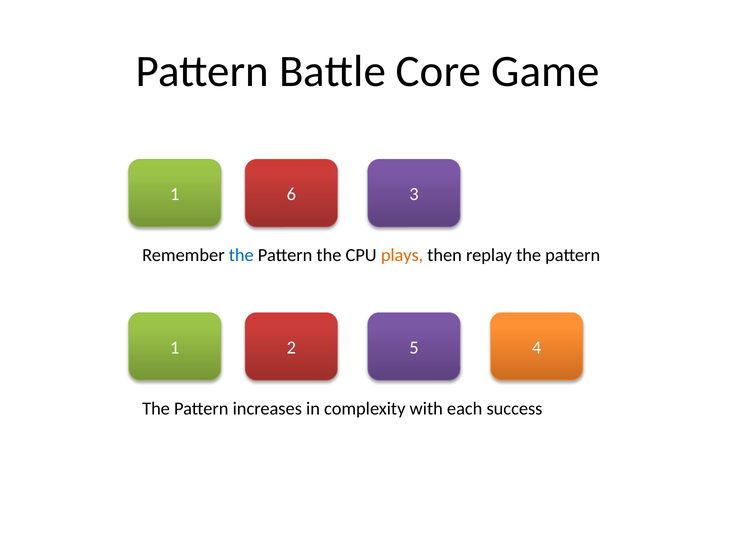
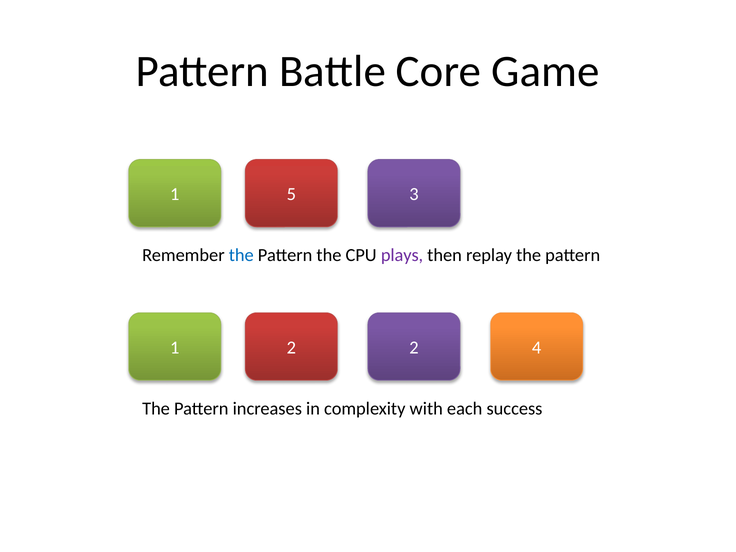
6: 6 -> 5 (291, 194)
plays colour: orange -> purple (402, 255)
2 5: 5 -> 2 (414, 348)
